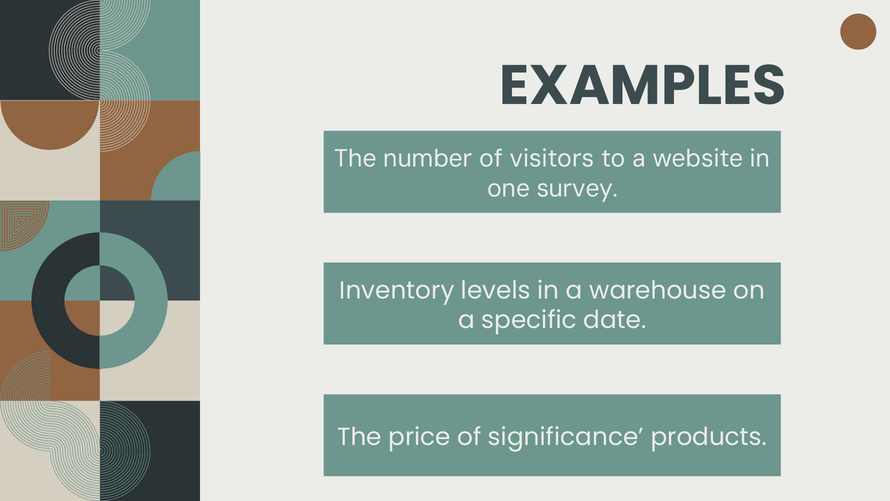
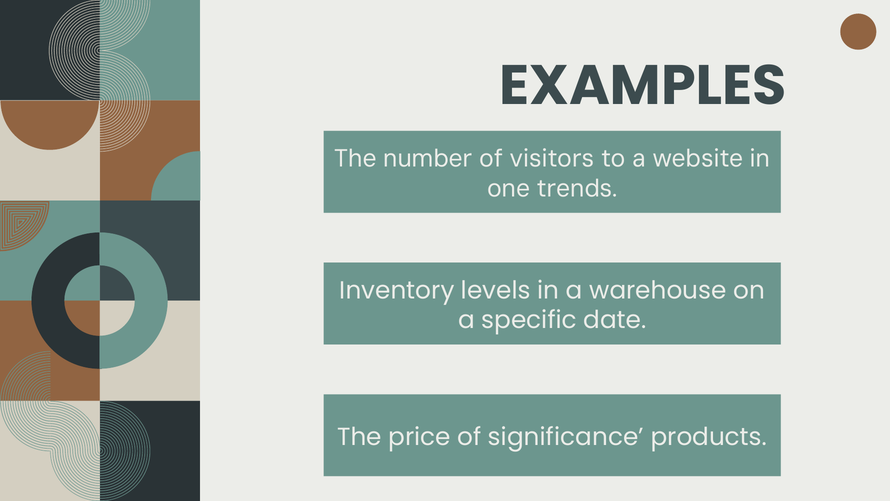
survey: survey -> trends (577, 188)
